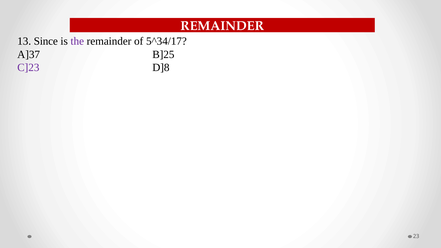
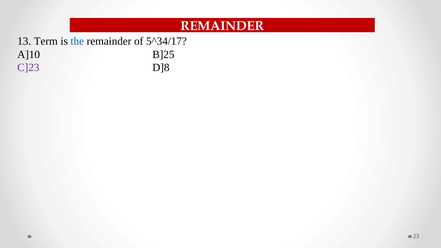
Since: Since -> Term (46, 41)
the colour: purple -> blue (77, 41)
A]37: A]37 -> A]10 (29, 54)
